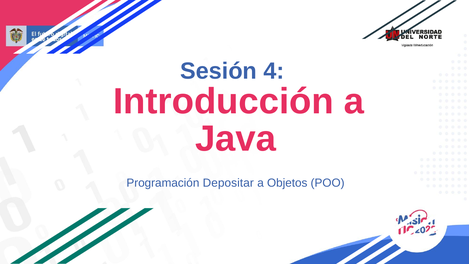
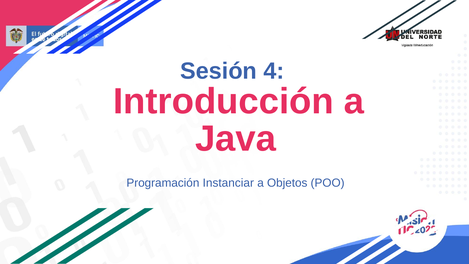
Depositar: Depositar -> Instanciar (228, 183)
